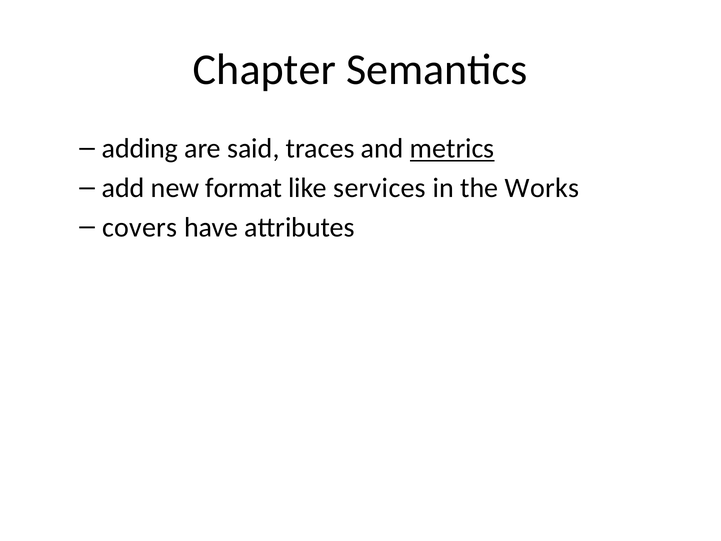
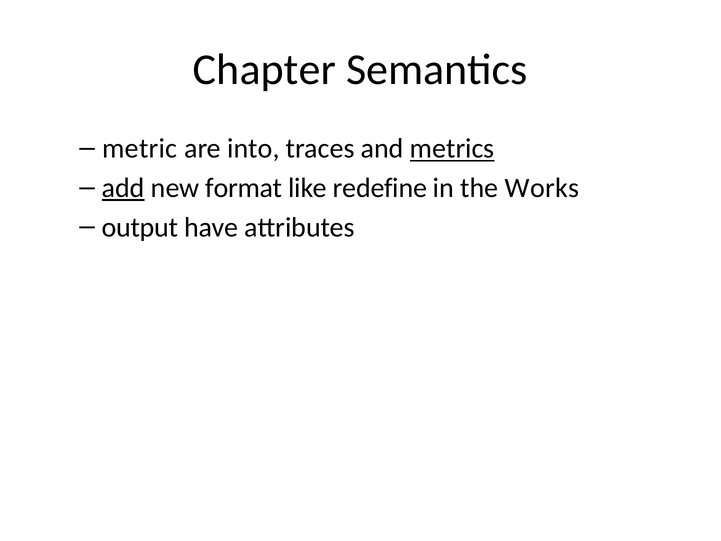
adding: adding -> metric (140, 149)
said: said -> into (253, 149)
add underline: none -> present (123, 188)
services: services -> redefine (380, 188)
covers: covers -> output (140, 227)
